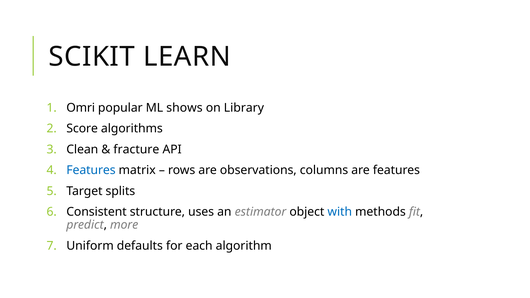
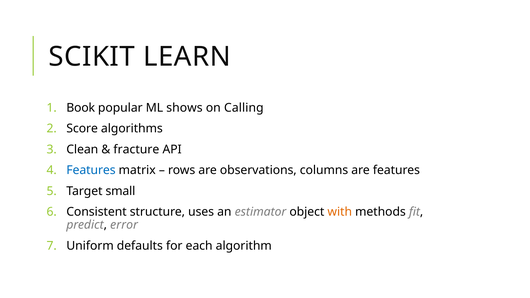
Omri: Omri -> Book (81, 108)
Library: Library -> Calling (244, 108)
splits: splits -> small (120, 191)
with colour: blue -> orange (340, 212)
more: more -> error (124, 225)
